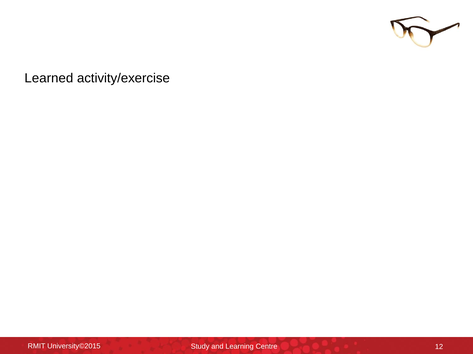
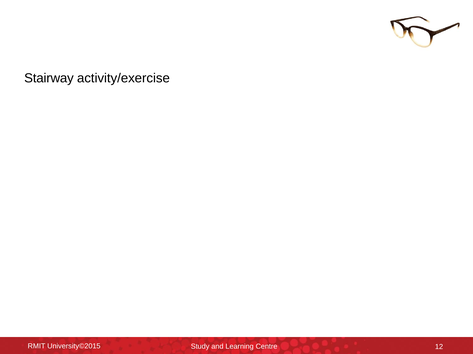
Learned: Learned -> Stairway (49, 78)
